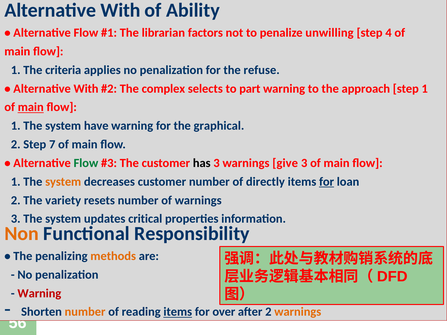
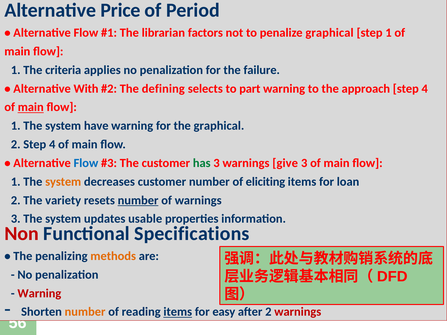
With: With -> Price (120, 10)
Ability: Ability -> Period (193, 10)
penalize unwilling: unwilling -> graphical (330, 33)
step 4: 4 -> 1 (388, 33)
refuse: refuse -> failure (262, 70)
complex: complex -> defining (163, 89)
1: 1 -> 4 (425, 89)
2 Step 7: 7 -> 4 (52, 145)
Flow colour: green -> blue (86, 163)
has colour: black -> green (202, 163)
directly: directly -> eliciting (265, 182)
for underline: present -> none (327, 182)
number underline: none -> present (138, 200)
critical: critical -> usable (145, 219)
Non colour: orange -> red (22, 234)
Responsibility: Responsibility -> Specifications (192, 234)
over: over -> easy (224, 312)
warnings colour: orange -> red (298, 312)
